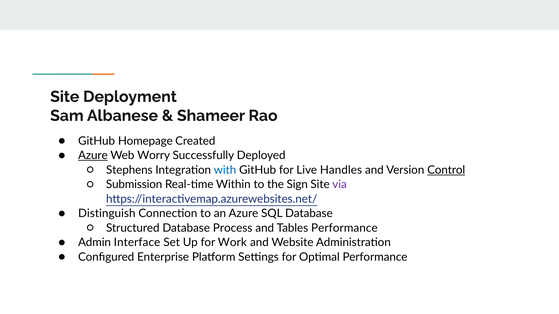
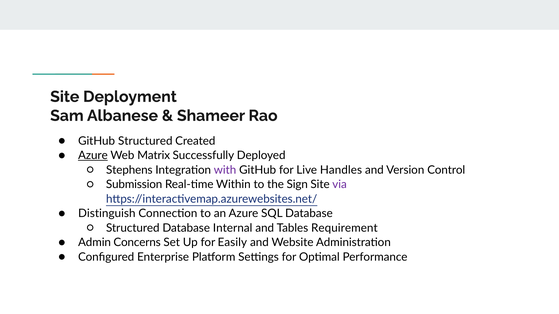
GitHub Homepage: Homepage -> Structured (145, 141)
Worry: Worry -> Matrix (154, 156)
with colour: blue -> purple (225, 170)
Control underline: present -> none (446, 170)
Process: Process -> Internal (233, 228)
Tables Performance: Performance -> Requirement (344, 228)
Interface: Interface -> Concerns (137, 243)
Work: Work -> Easily (232, 243)
